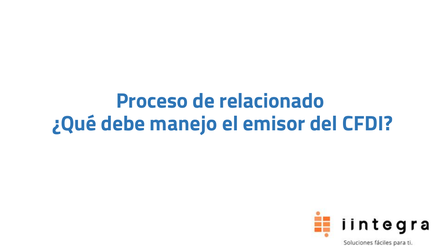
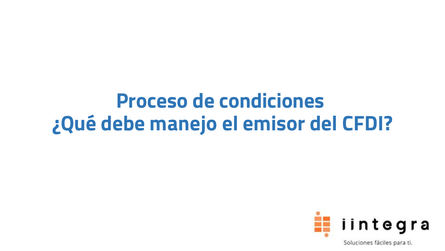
relacionado: relacionado -> condiciones (272, 101)
